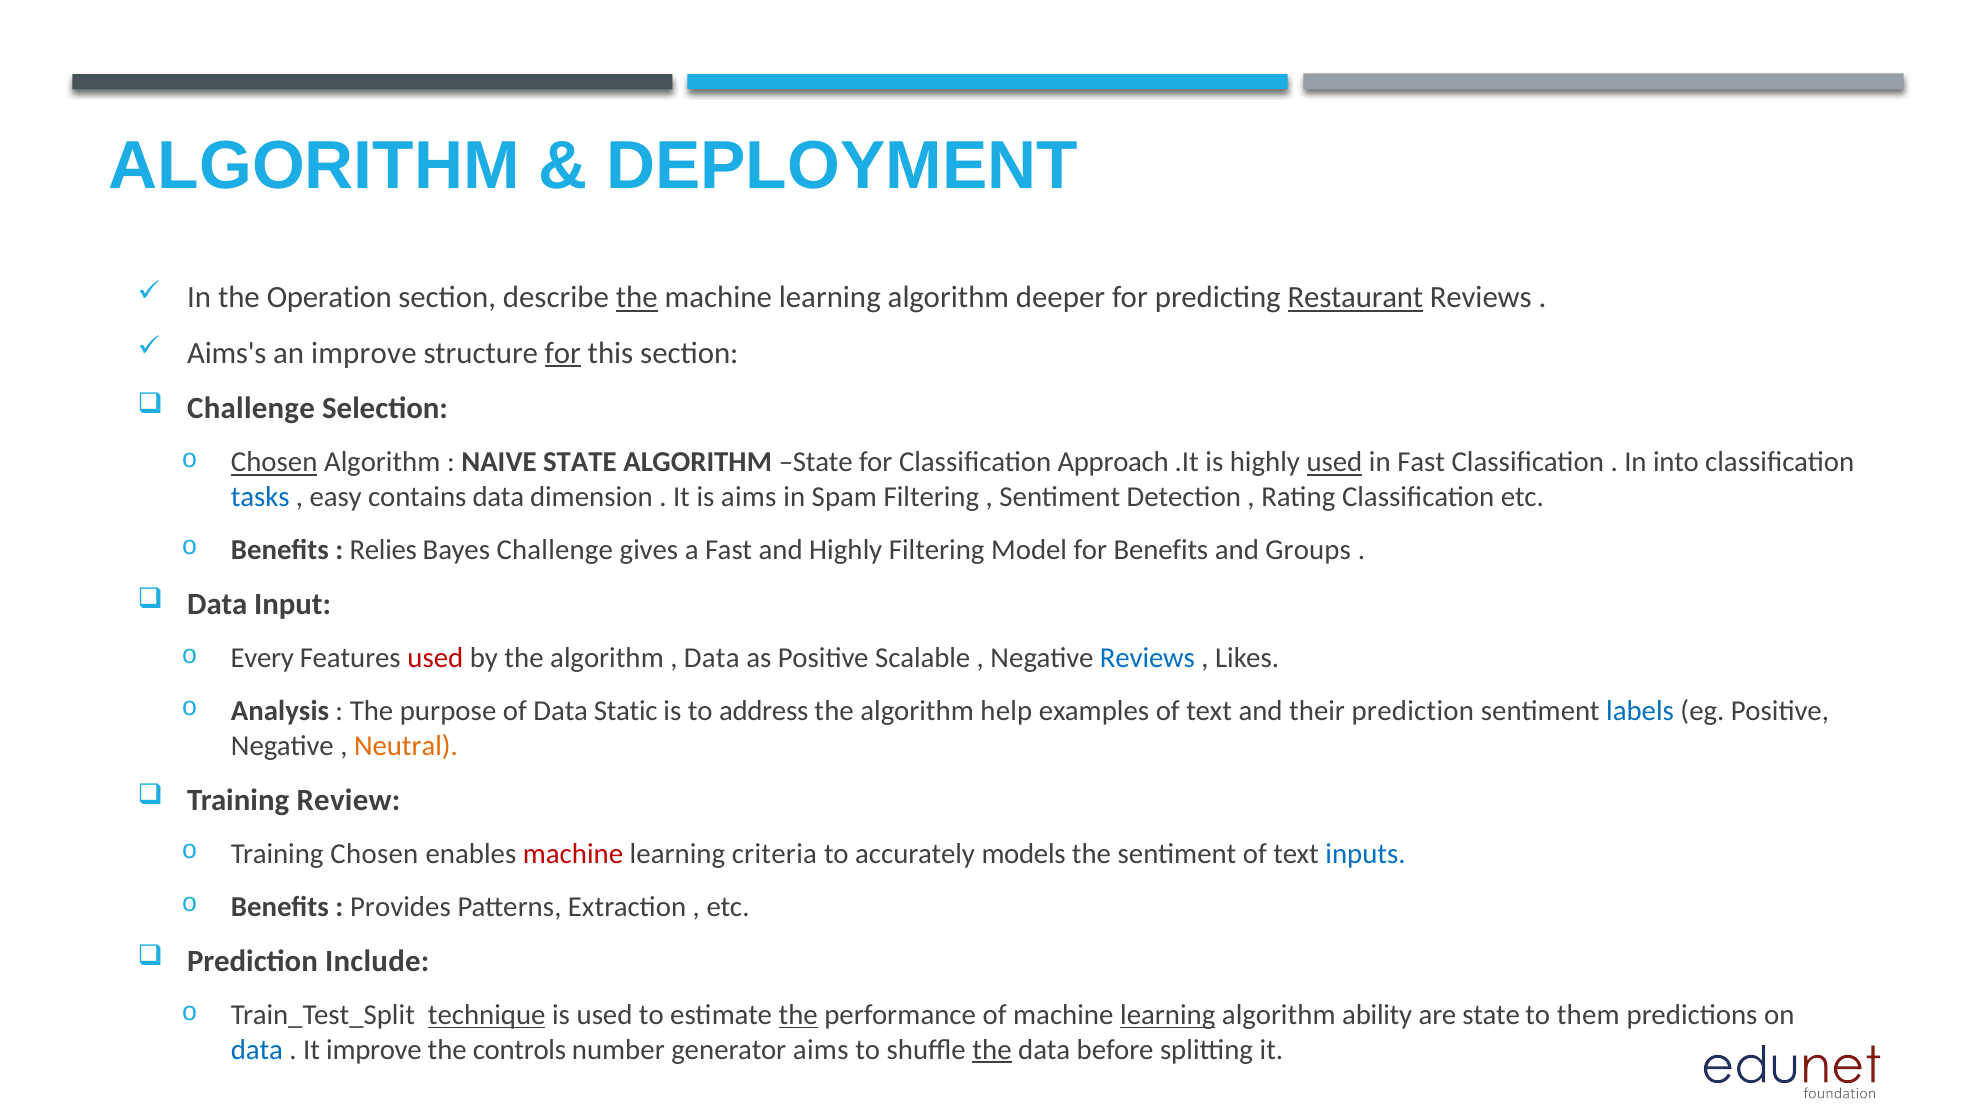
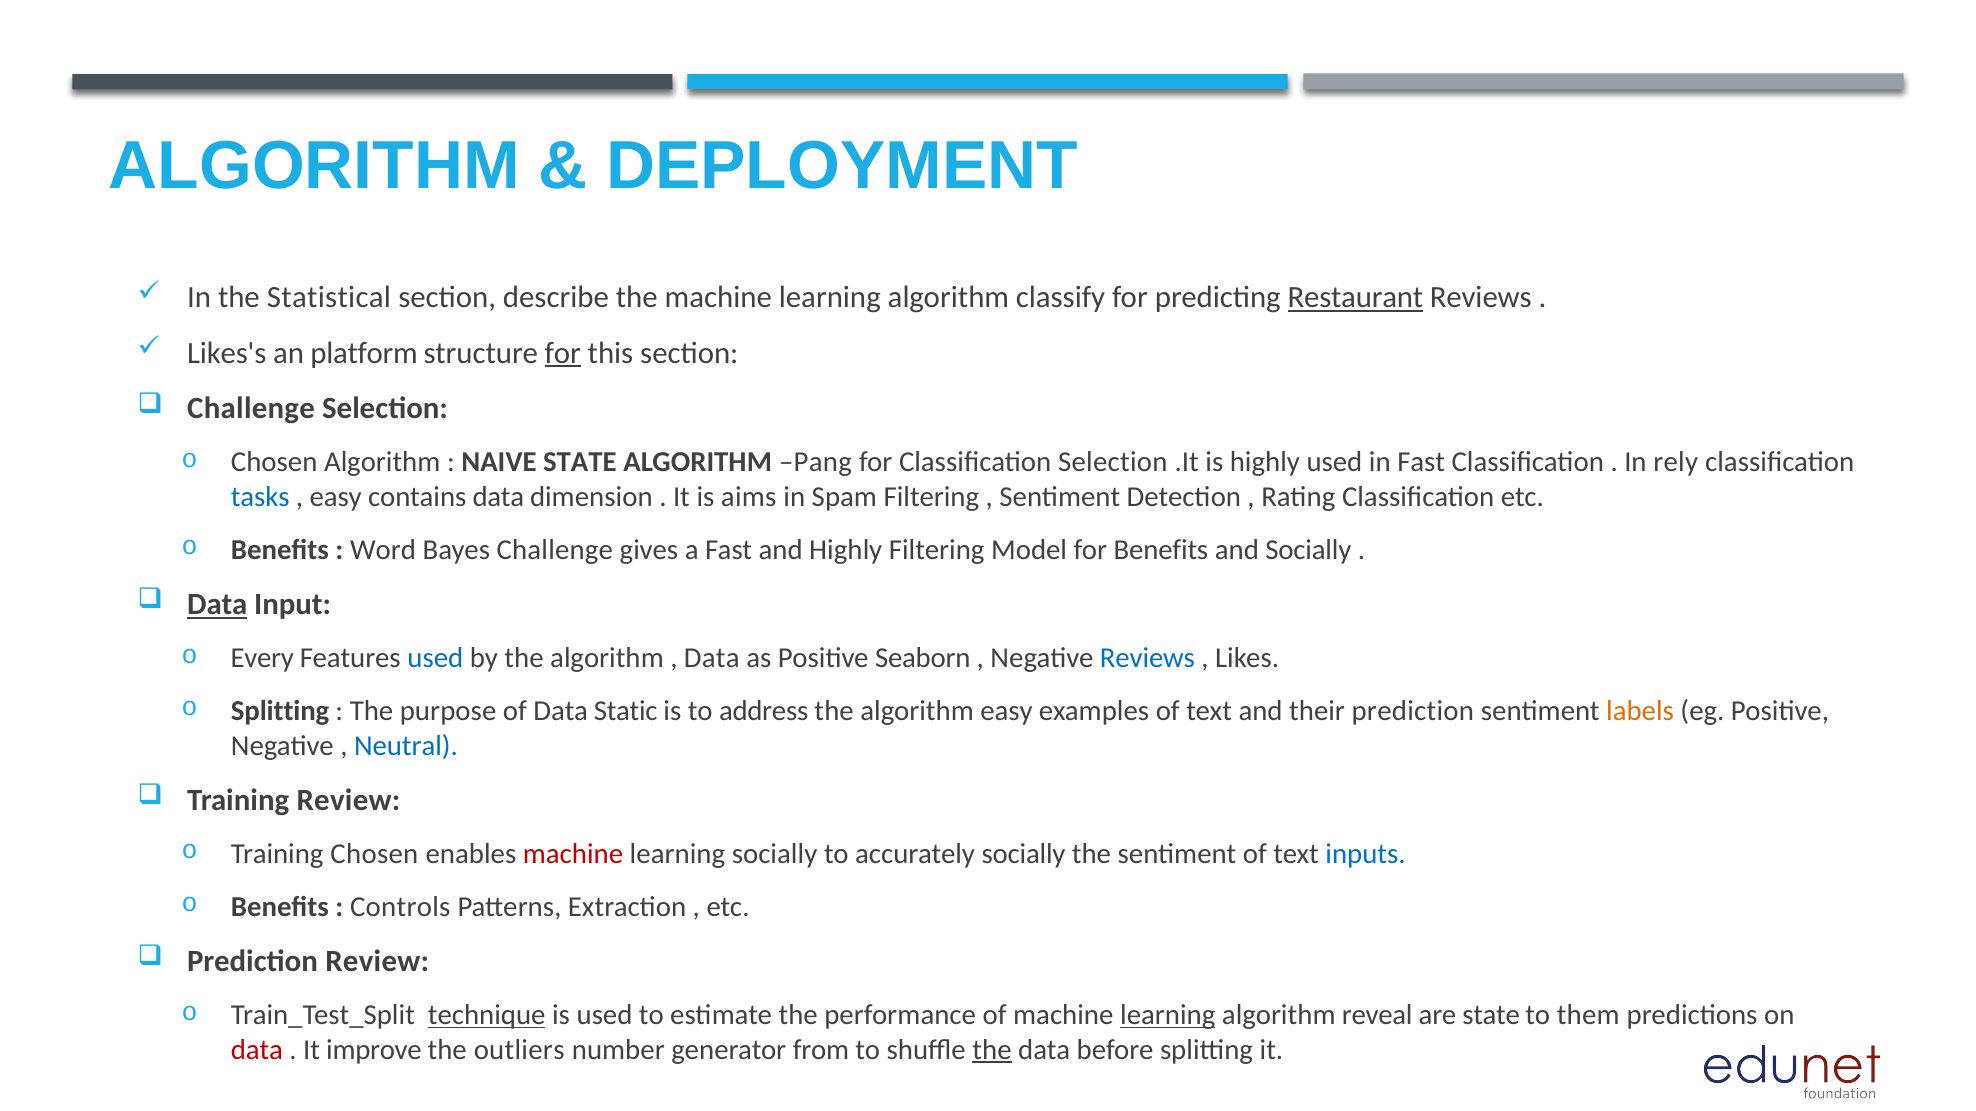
Operation: Operation -> Statistical (329, 298)
the underline: present -> none (637, 298)
deeper: deeper -> classify (1061, 298)
Aims's: Aims's -> Likes's (227, 353)
an improve: improve -> platform (364, 353)
Chosen underline: present -> none (274, 463)
ALGORITHM State: State -> Pang (816, 463)
Classification Approach: Approach -> Selection (1113, 463)
used underline: present -> none (1334, 463)
into: into -> rely (1676, 463)
Relies: Relies -> Word (383, 550)
and Groups: Groups -> Socially (1308, 550)
Data underline: none -> present (217, 605)
used colour: red -> blue (435, 658)
Scalable: Scalable -> Seaborn (923, 658)
Analysis: Analysis -> Splitting (280, 711)
algorithm help: help -> easy (1007, 711)
labels colour: blue -> orange (1640, 711)
Neutral colour: orange -> blue (406, 746)
learning criteria: criteria -> socially (775, 854)
accurately models: models -> socially (1024, 854)
Provides: Provides -> Controls (400, 907)
Prediction Include: Include -> Review (377, 962)
the underline: present -> none (798, 1016)
ability: ability -> reveal (1377, 1016)
data colour: blue -> red (257, 1050)
controls: controls -> outliers (519, 1050)
generator aims: aims -> from (821, 1050)
